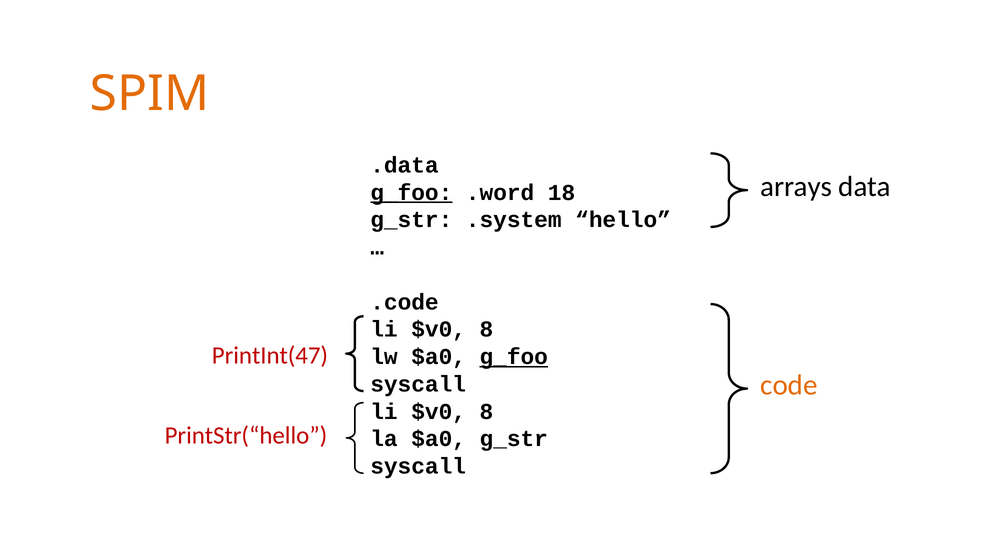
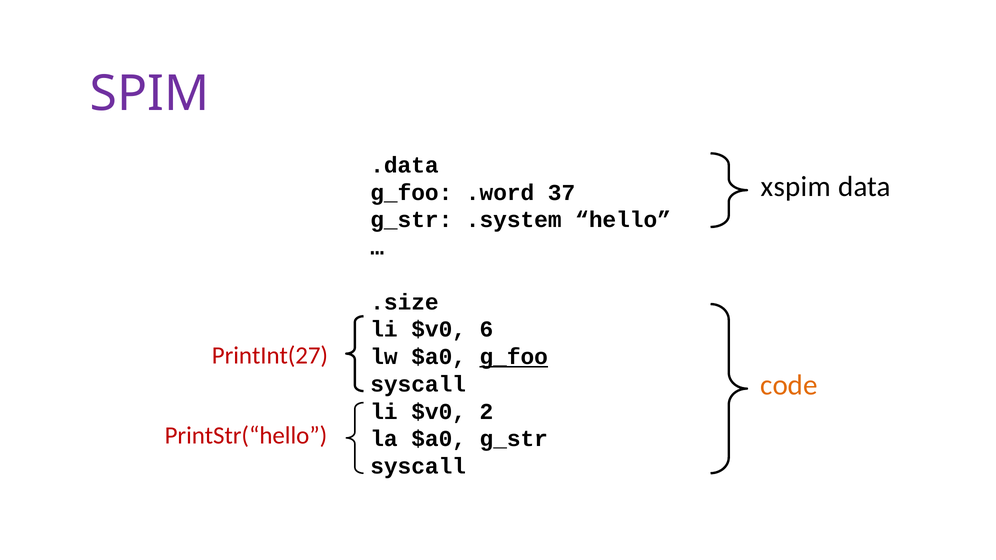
SPIM colour: orange -> purple (150, 94)
arrays: arrays -> xspim (796, 187)
g_foo underline: present -> none (411, 193)
18: 18 -> 37 (562, 193)
.code: .code -> .size (404, 302)
8: 8 -> 6 (486, 330)
PrintInt(47: PrintInt(47 -> PrintInt(27 (270, 355)
8: 8 -> 2 (486, 412)
